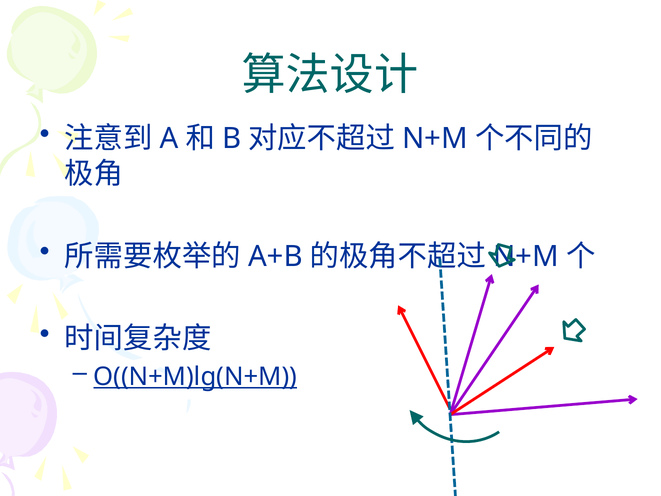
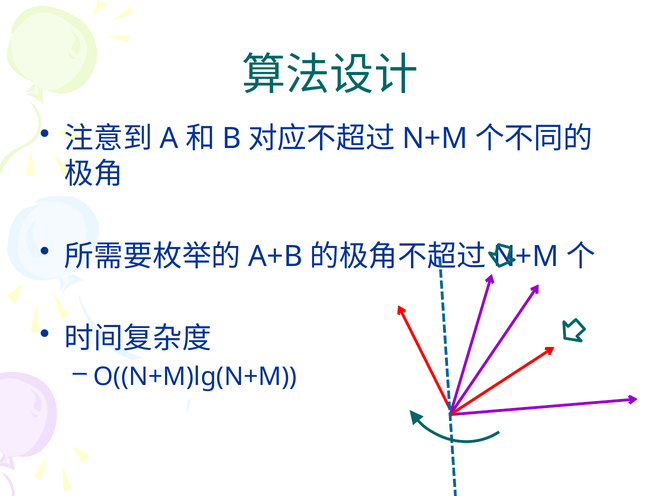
O((N+M)lg(N+M underline: present -> none (195, 376)
